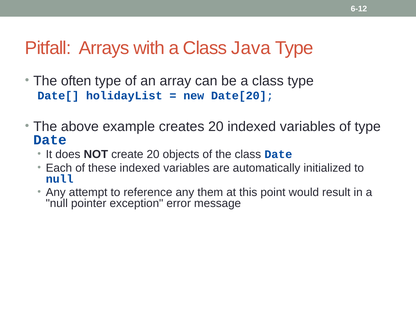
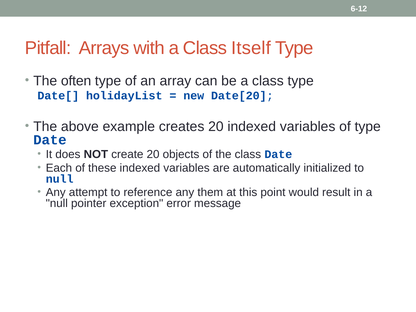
Java: Java -> Itself (251, 48)
